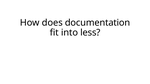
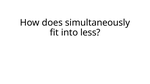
documentation: documentation -> simultaneously (98, 23)
